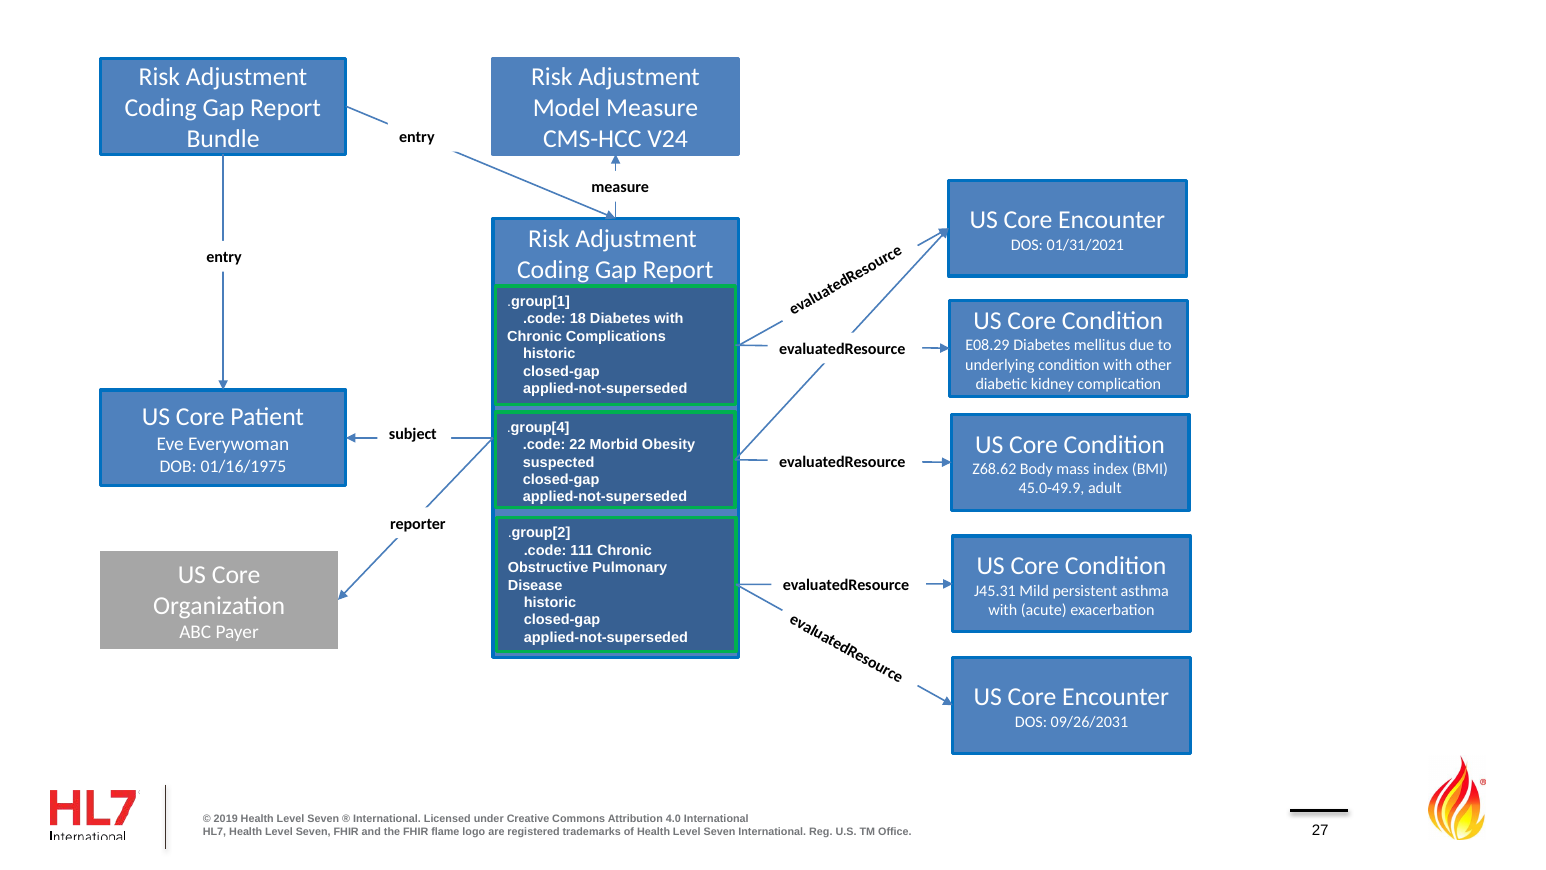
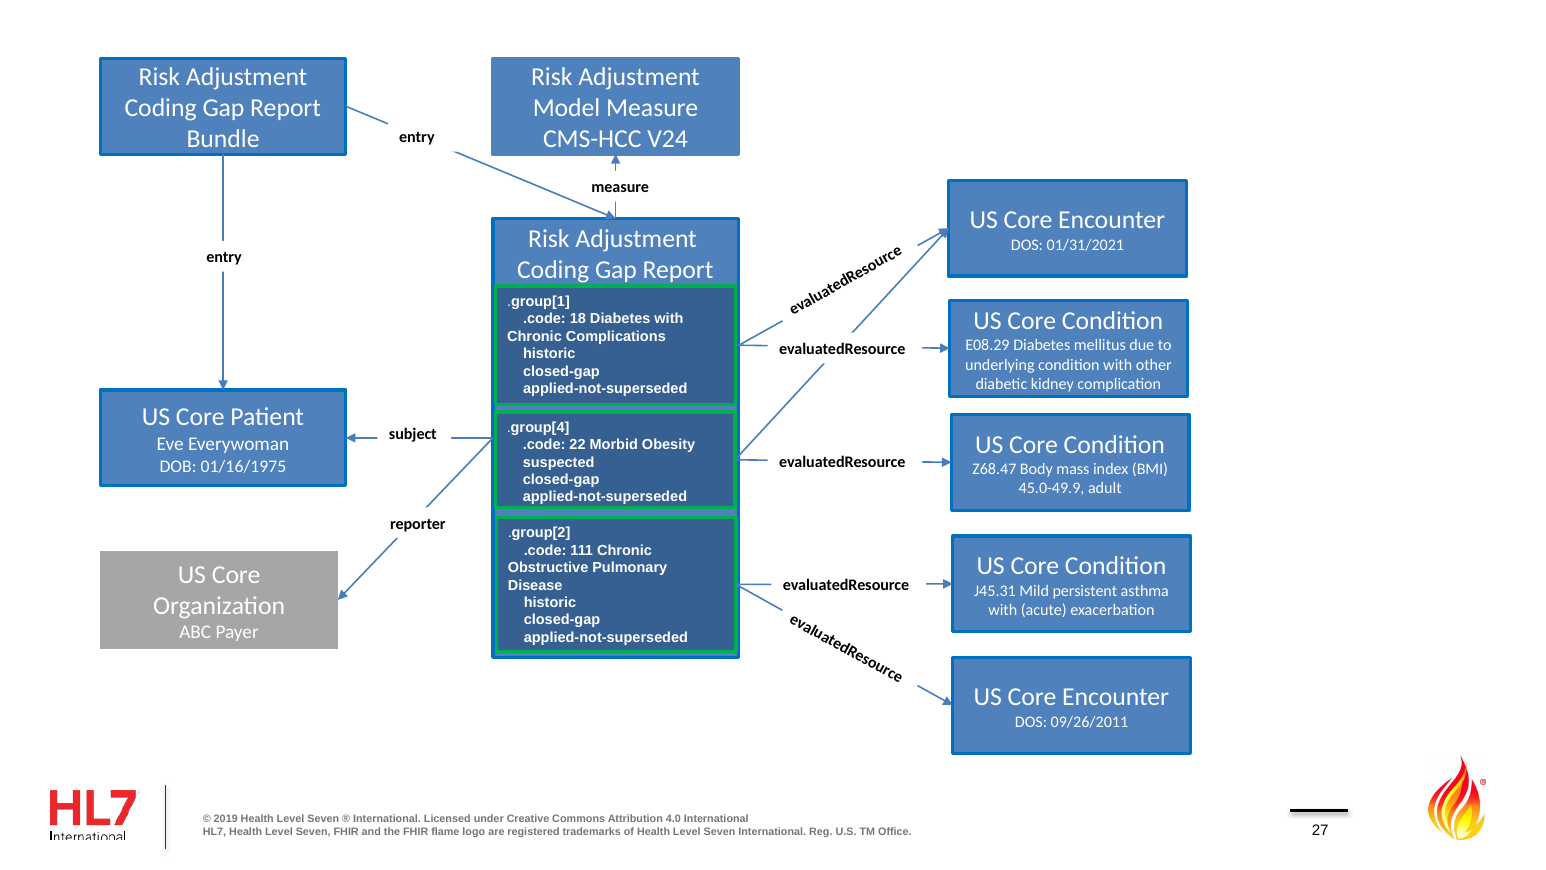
Z68.62: Z68.62 -> Z68.47 (994, 469)
09/26/2031: 09/26/2031 -> 09/26/2011 (1089, 722)
